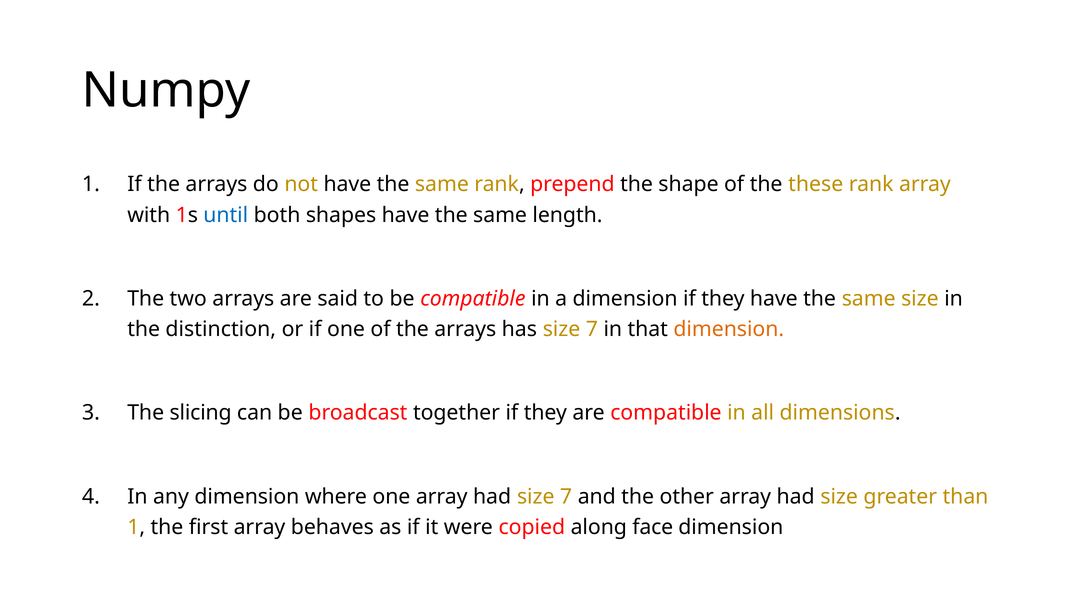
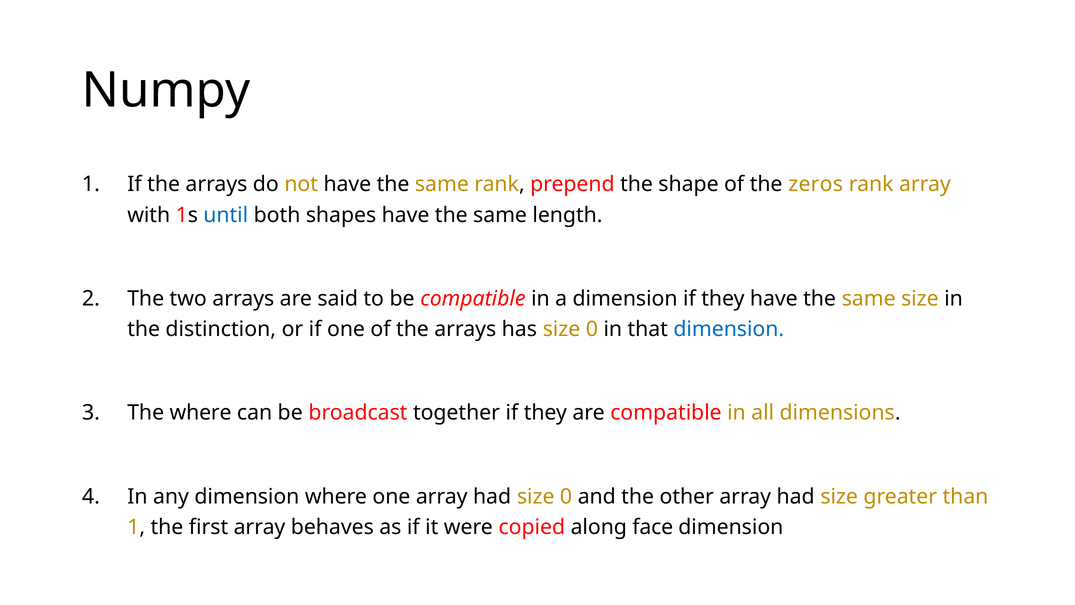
these: these -> zeros (816, 184)
has size 7: 7 -> 0 (592, 329)
dimension colour: orange -> blue (729, 329)
The slicing: slicing -> where (201, 413)
had size 7: 7 -> 0 (566, 496)
